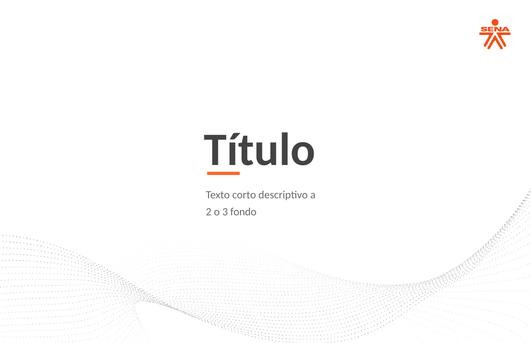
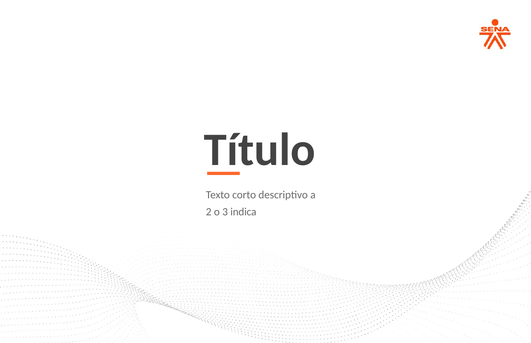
fondo: fondo -> indica (243, 212)
